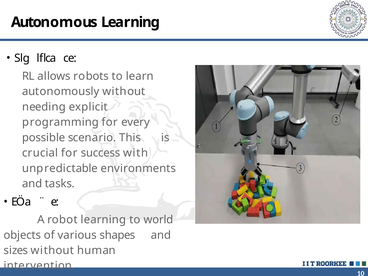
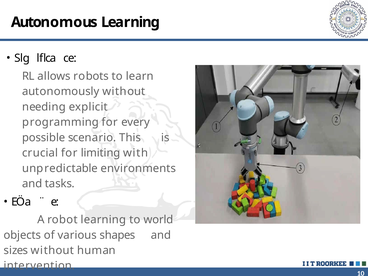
success: success -> limiting (101, 153)
